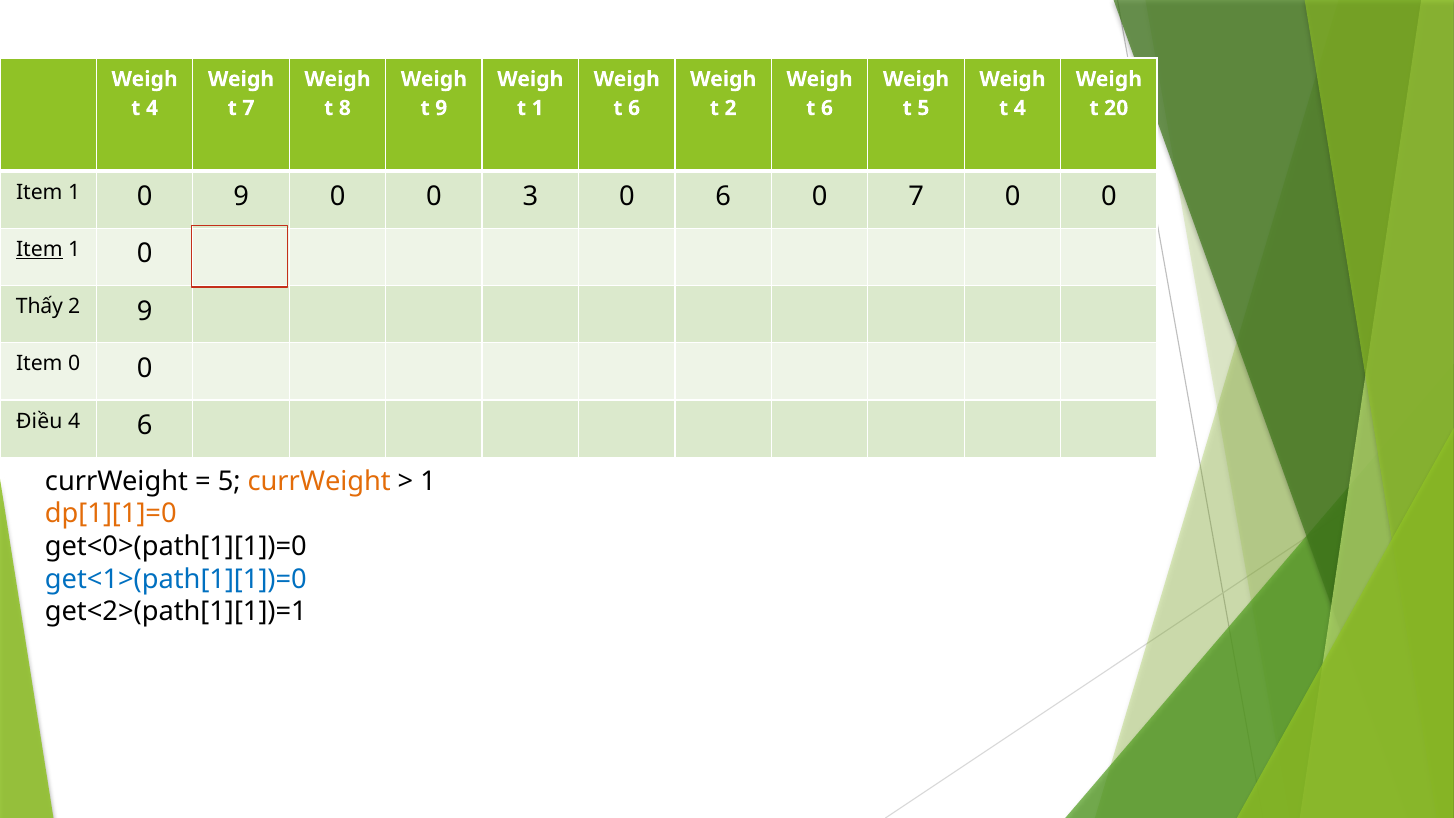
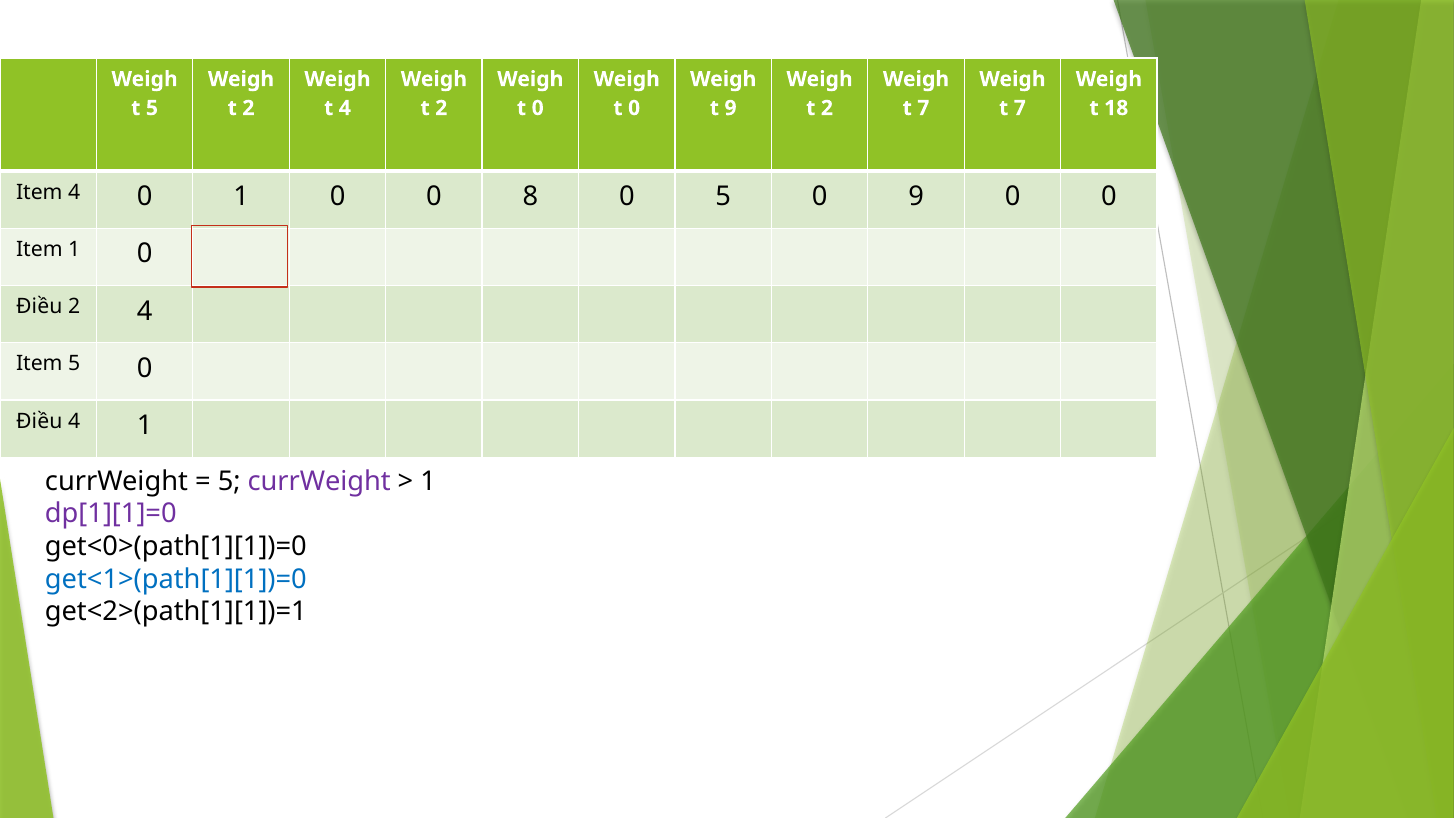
4: 4 -> 5 (152, 108)
7: 7 -> 2 (248, 108)
8: 8 -> 4 (345, 108)
9: 9 -> 2 (441, 108)
1: 1 -> 0 (538, 108)
6: 6 -> 0 (634, 108)
2: 2 -> 9 (731, 108)
6: 6 -> 2 (827, 108)
5: 5 -> 7 (923, 108)
4: 4 -> 7 (1020, 108)
20: 20 -> 18 (1116, 108)
1: 1 -> 4 (74, 192)
0 9: 9 -> 1 (241, 196)
3: 3 -> 8 (530, 196)
0 6: 6 -> 5 (723, 196)
0 7: 7 -> 9 (916, 196)
Item underline: present -> none (39, 249)
Thấy: Thấy -> Điều (39, 307)
2 9: 9 -> 4 (145, 311)
Item 0: 0 -> 5 (74, 364)
4 6: 6 -> 1 (145, 426)
currWeight colour: orange -> purple (319, 481)
dp[1][1]=0 colour: orange -> purple (111, 514)
